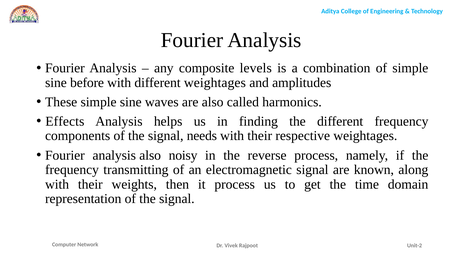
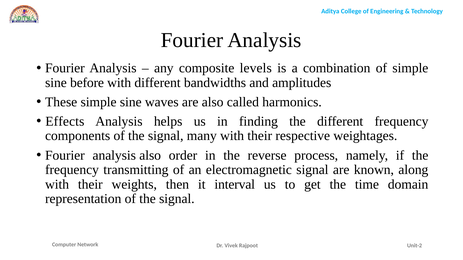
different weightages: weightages -> bandwidths (215, 83)
needs: needs -> many (202, 136)
noisy: noisy -> order (183, 155)
it process: process -> interval (235, 185)
